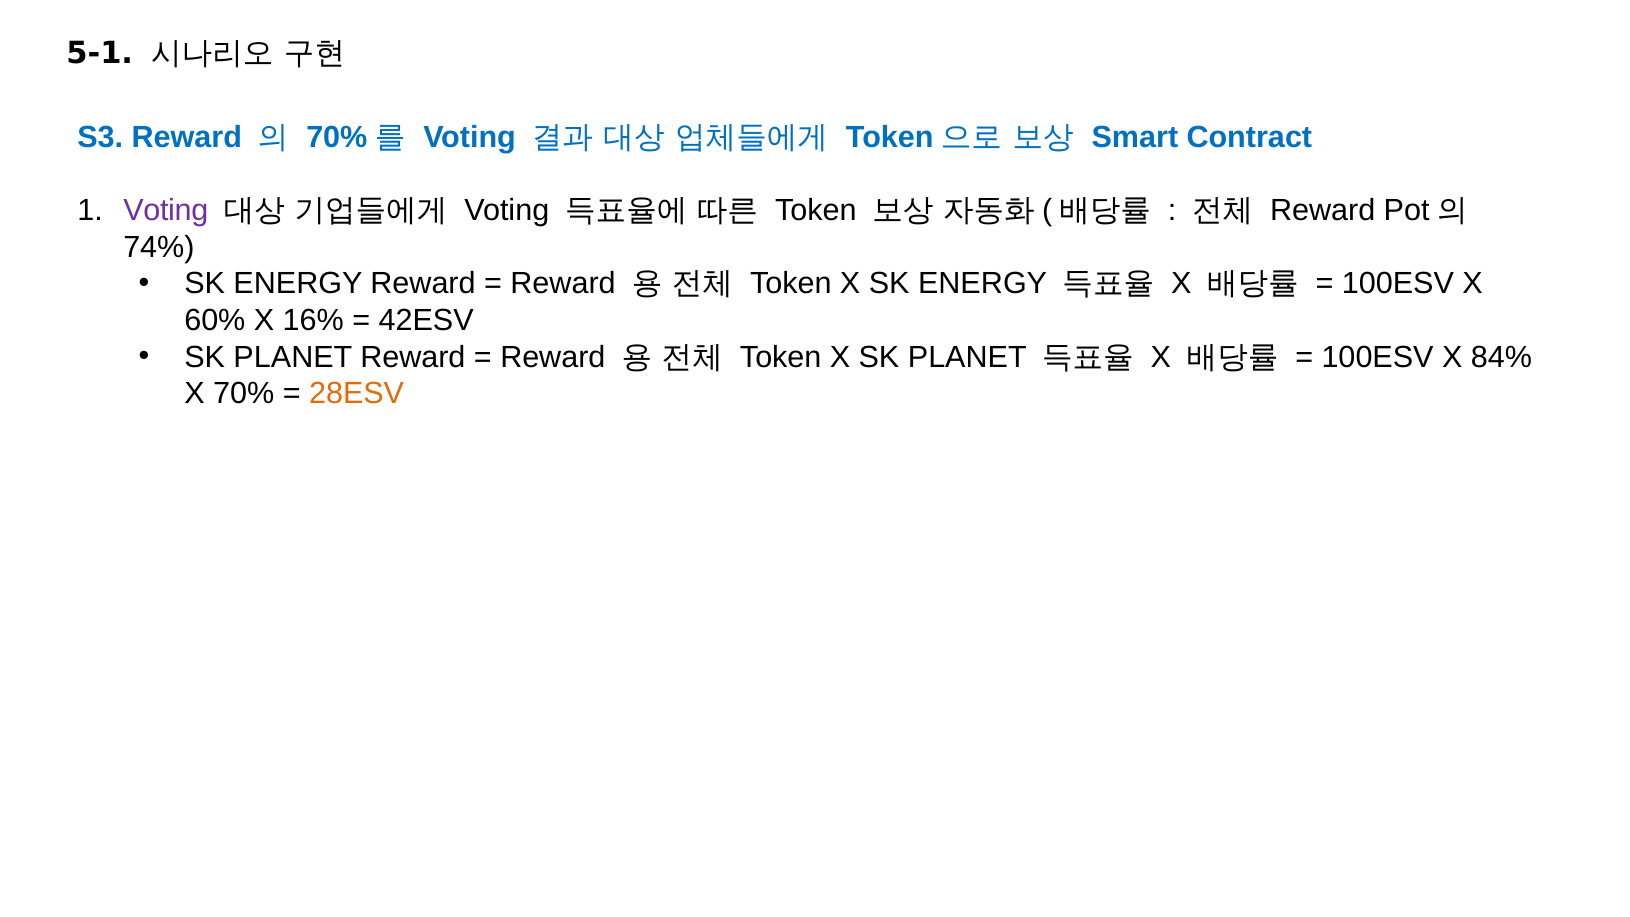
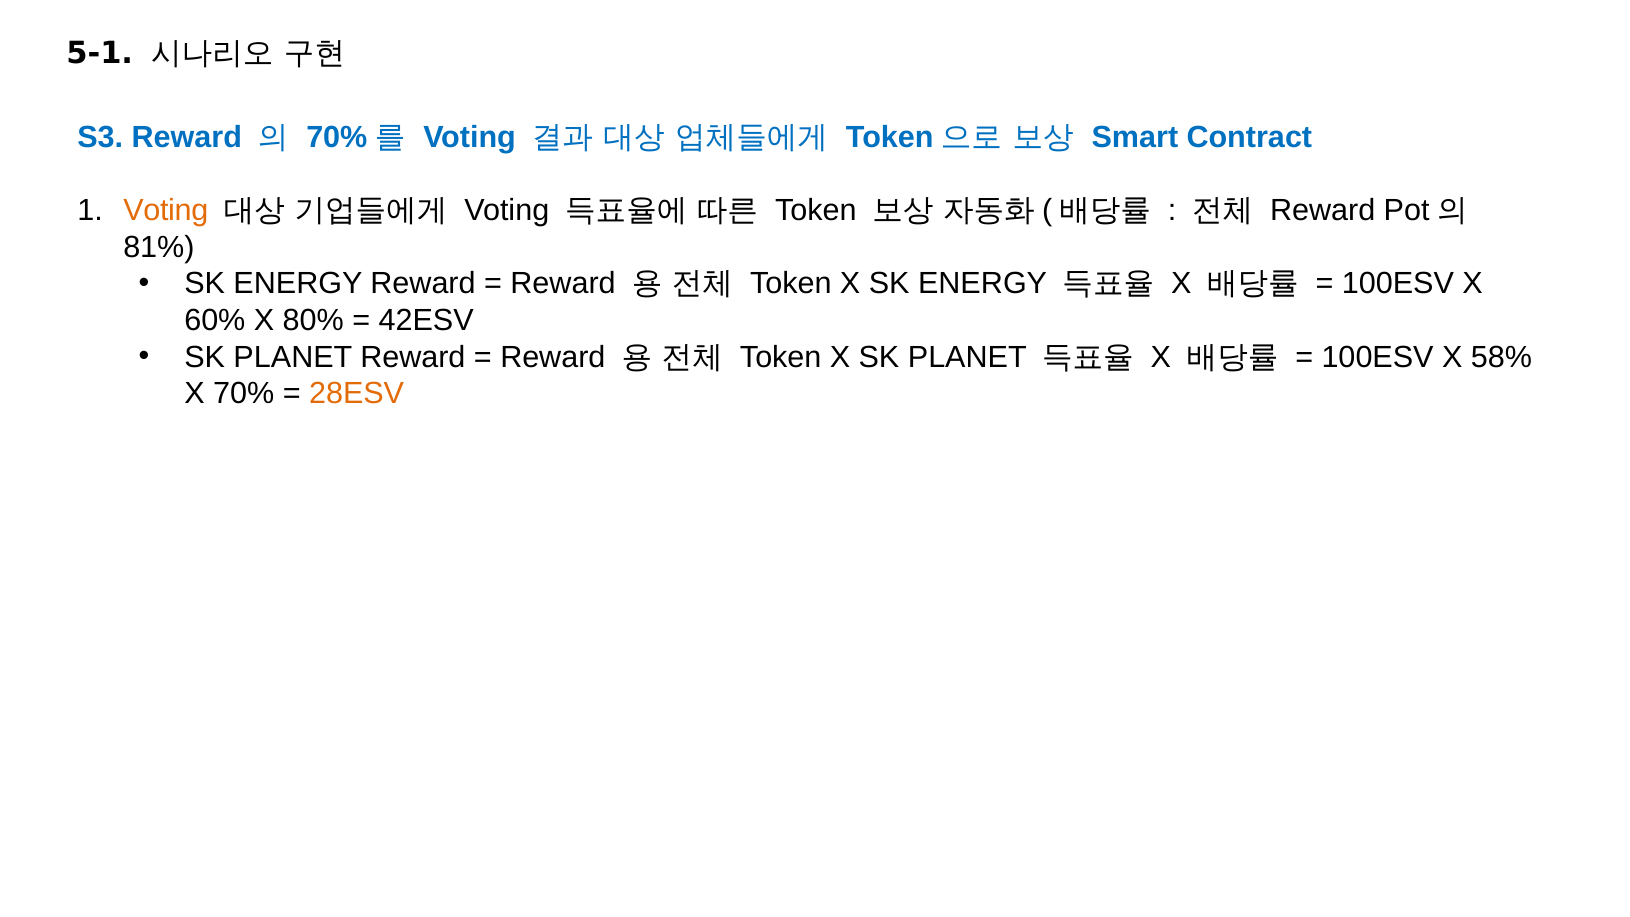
Voting colour: purple -> orange (166, 210)
74%: 74% -> 81% (159, 247)
16%: 16% -> 80% (313, 320)
84%: 84% -> 58% (1502, 357)
